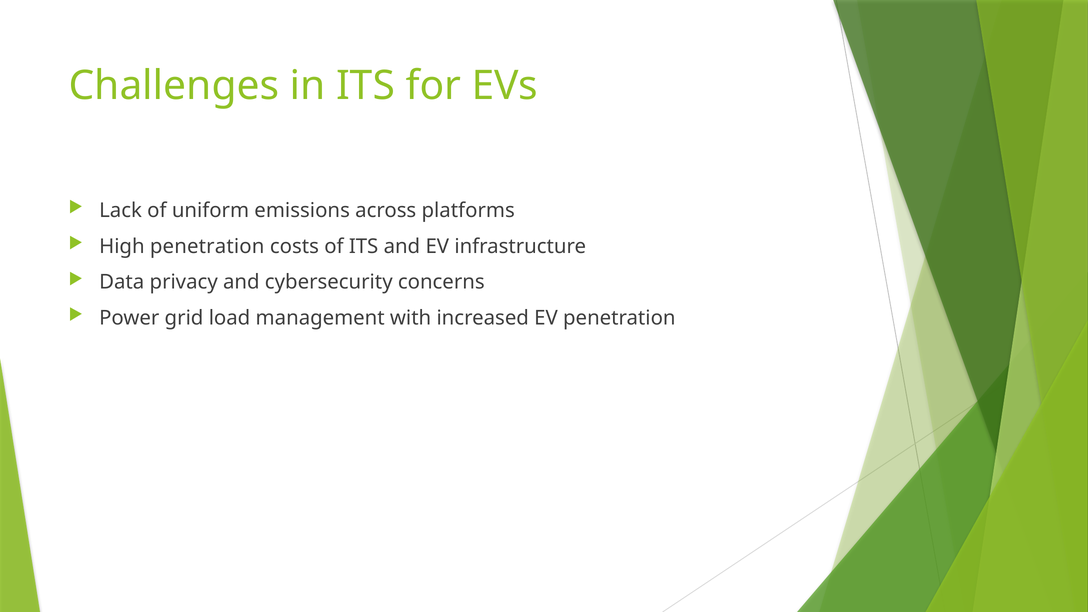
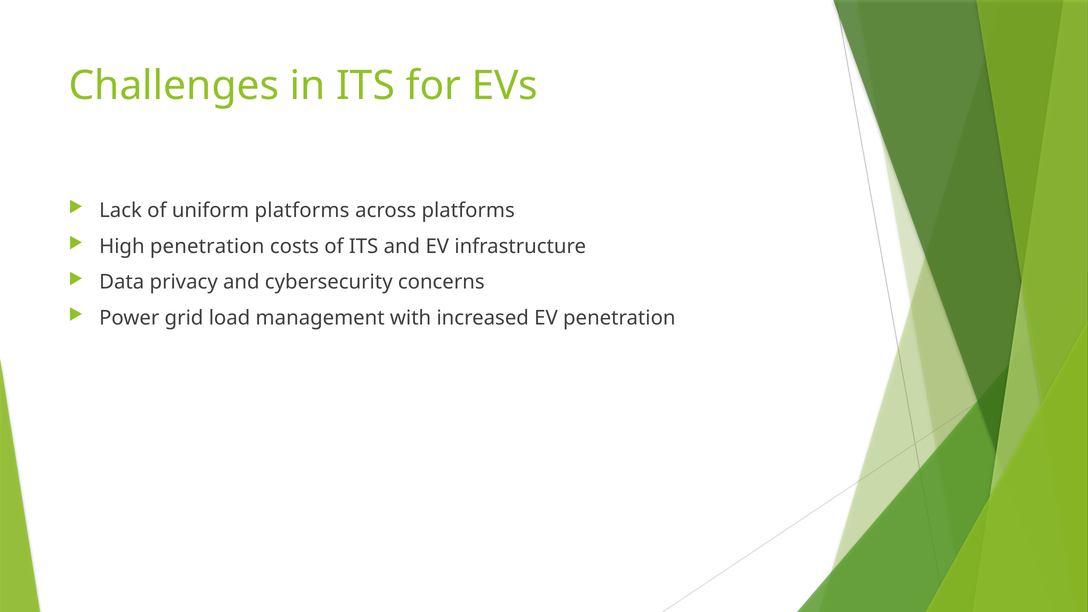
uniform emissions: emissions -> platforms (302, 211)
